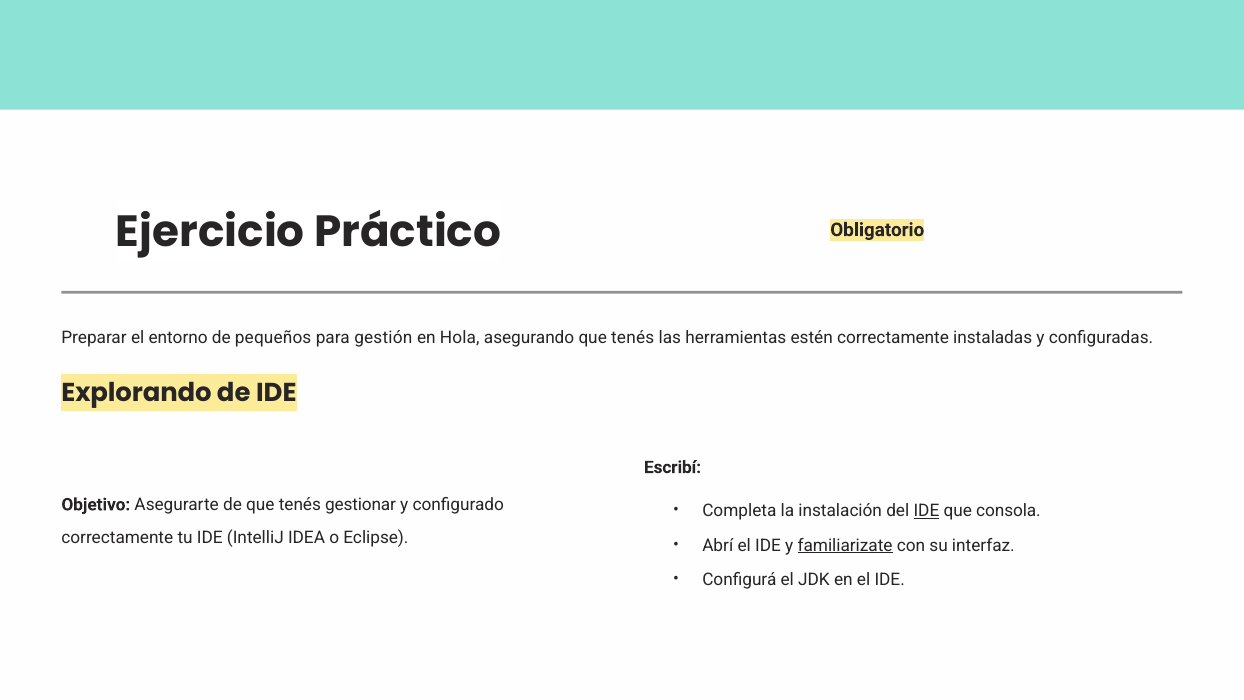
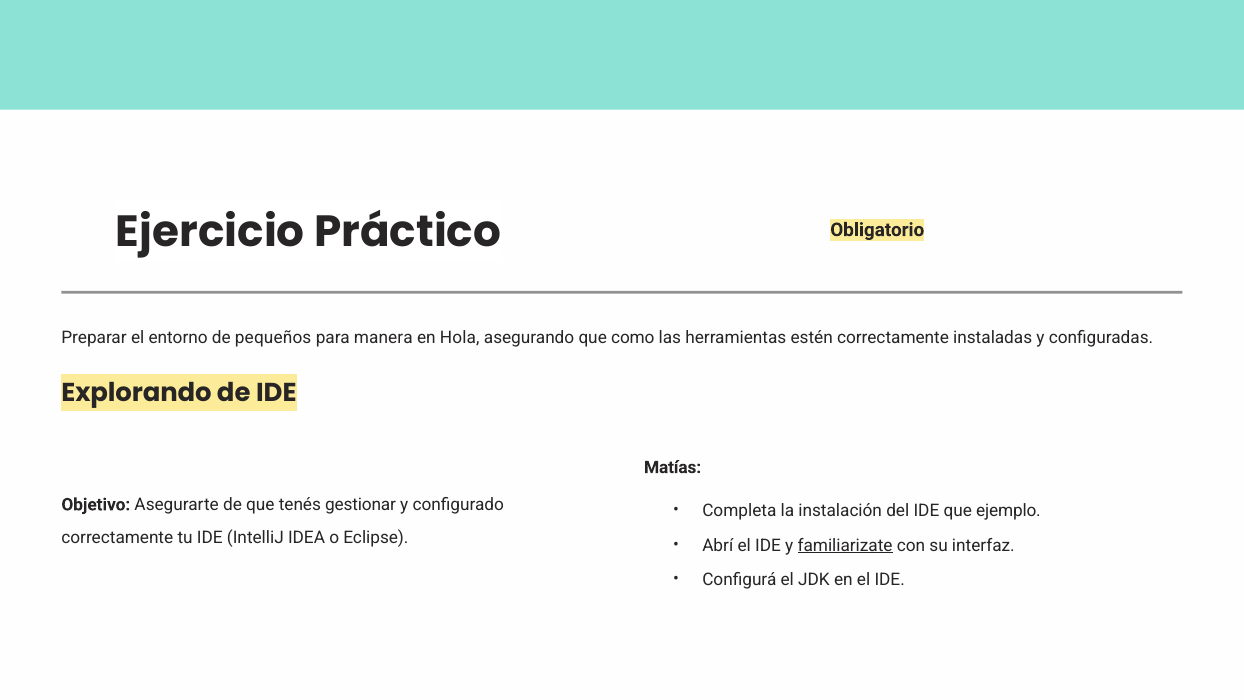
gestión: gestión -> manera (383, 338)
asegurando que tenés: tenés -> como (633, 338)
Escribí: Escribí -> Matías (673, 467)
IDE underline: present -> none (926, 511)
consola: consola -> ejemplo (1008, 511)
